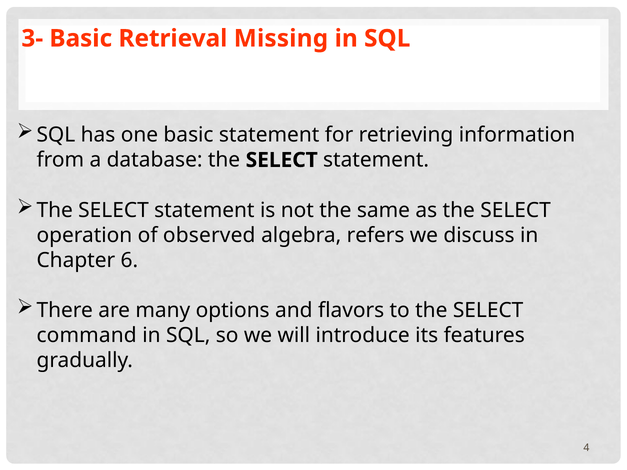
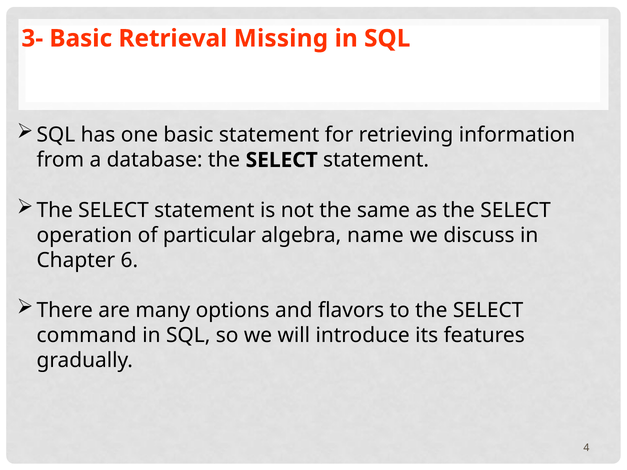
observed: observed -> particular (209, 235)
refers: refers -> name (375, 235)
